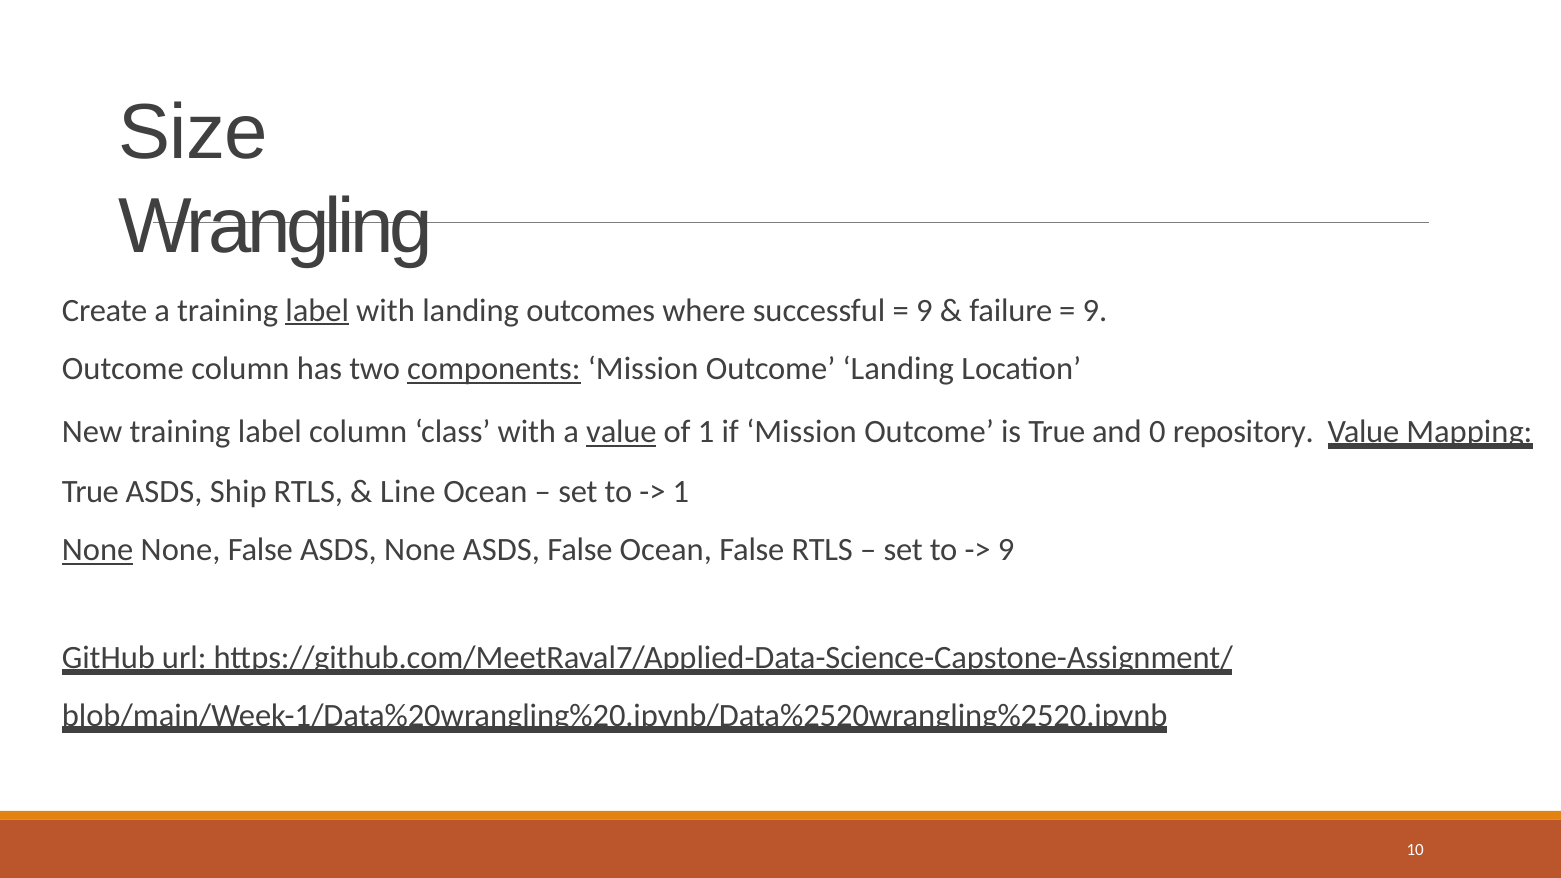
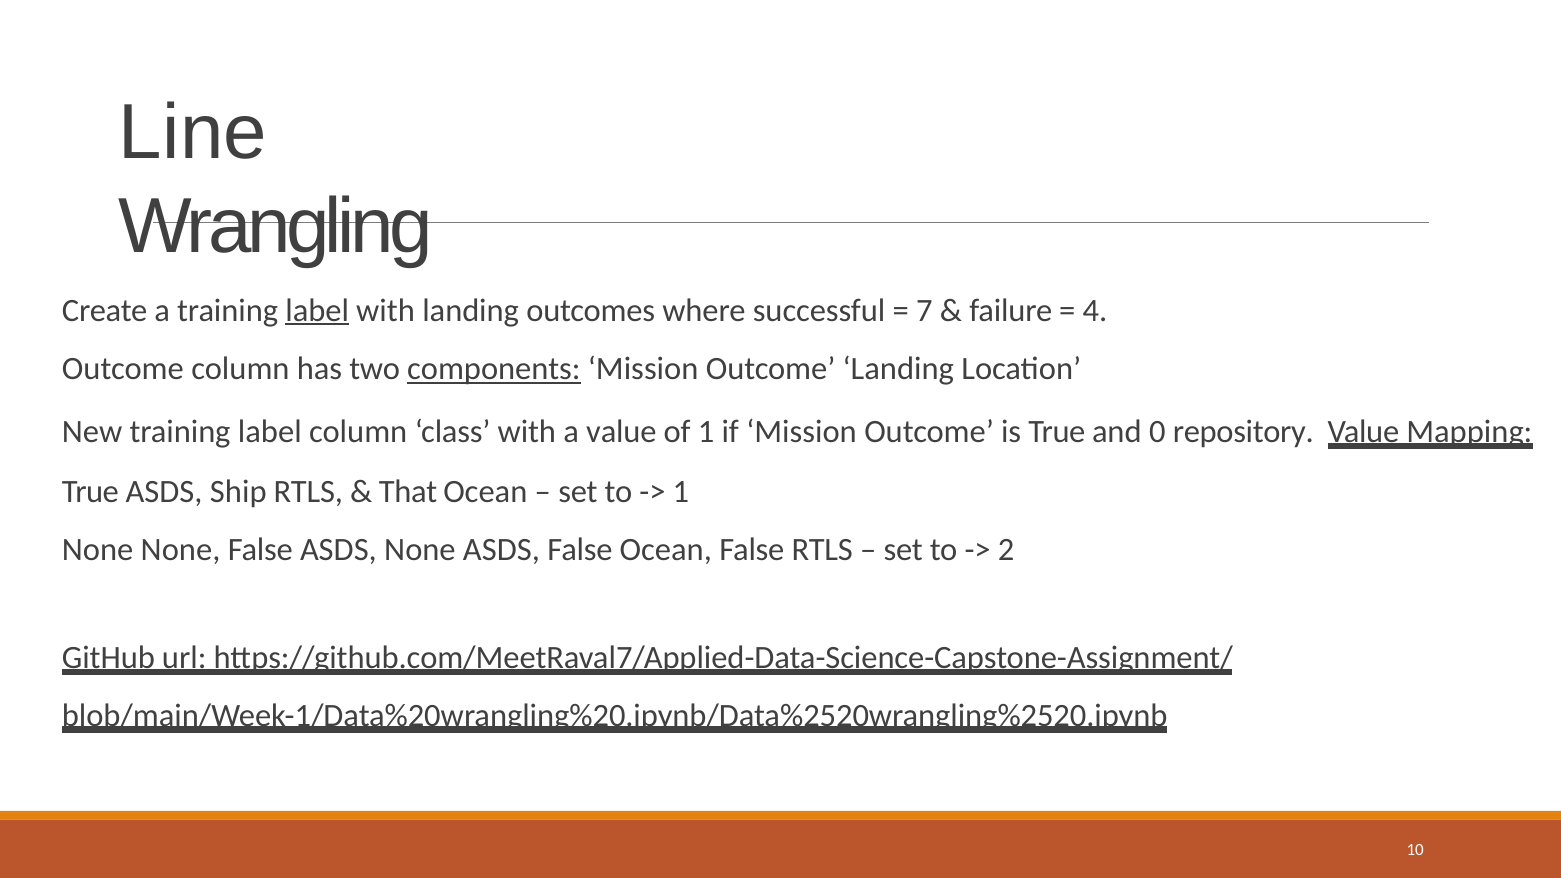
Size: Size -> Line (193, 133)
9: 9 -> 7 (924, 310)
9: 9 -> 4 (1095, 310)
value underline: present -> none (621, 432)
Line: Line -> That (408, 492)
None underline: present -> none (98, 550)
9: 9 -> 2 (1006, 550)
